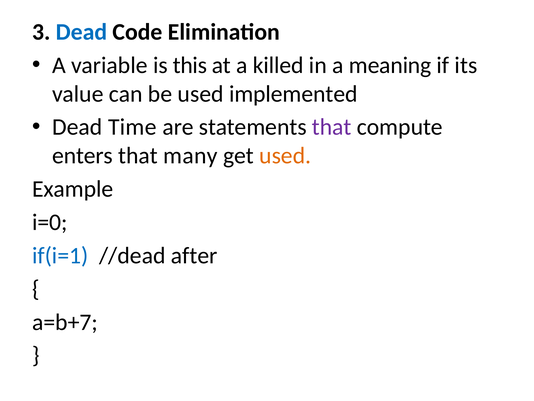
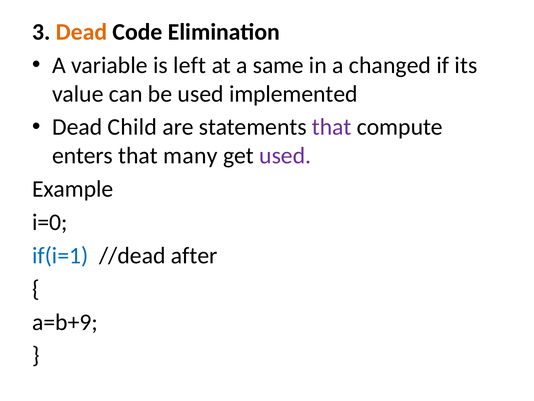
Dead colour: blue -> orange (81, 32)
this: this -> left (190, 65)
killed: killed -> same (278, 65)
meaning: meaning -> changed (390, 65)
Time: Time -> Child (132, 127)
used colour: orange -> purple (285, 155)
a=b+7: a=b+7 -> a=b+9 (65, 322)
